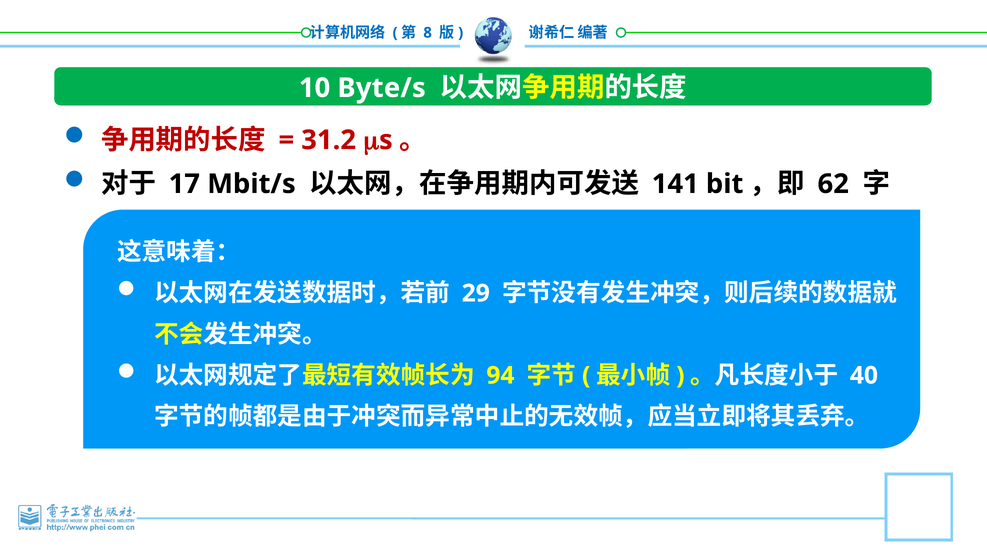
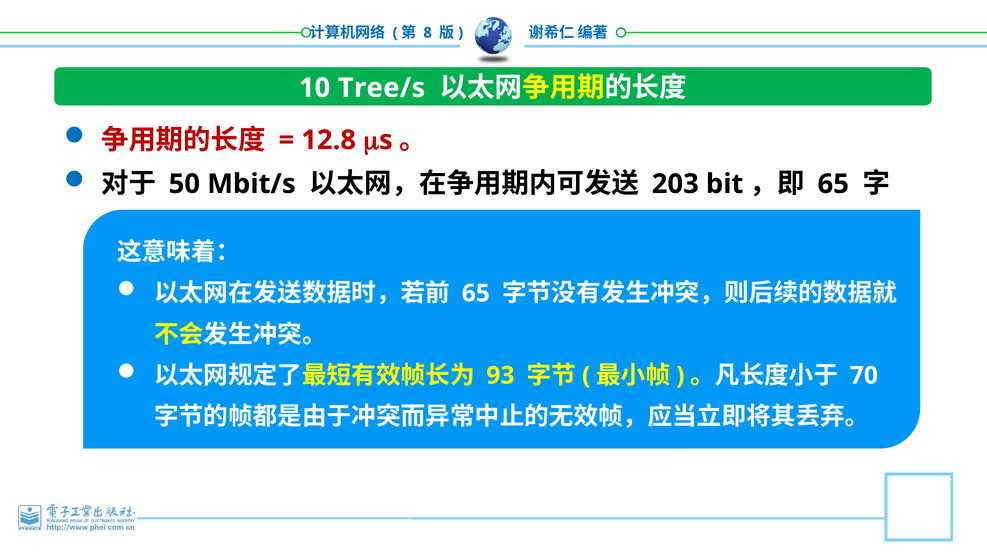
Byte/s: Byte/s -> Tree/s (382, 88)
31.2: 31.2 -> 12.8 (329, 140)
17: 17 -> 50 (184, 184)
141: 141 -> 203 (675, 184)
62: 62 -> 65 (833, 184)
29: 29 -> 65 (476, 293)
94: 94 -> 93 (500, 376)
40: 40 -> 70 (864, 376)
